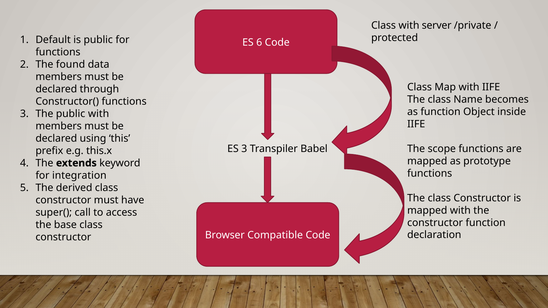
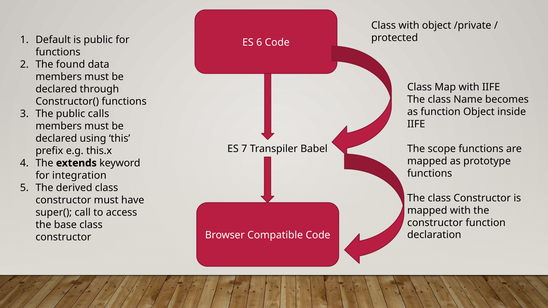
with server: server -> object (437, 25)
public with: with -> calls (99, 114)
ES 3: 3 -> 7 (244, 149)
